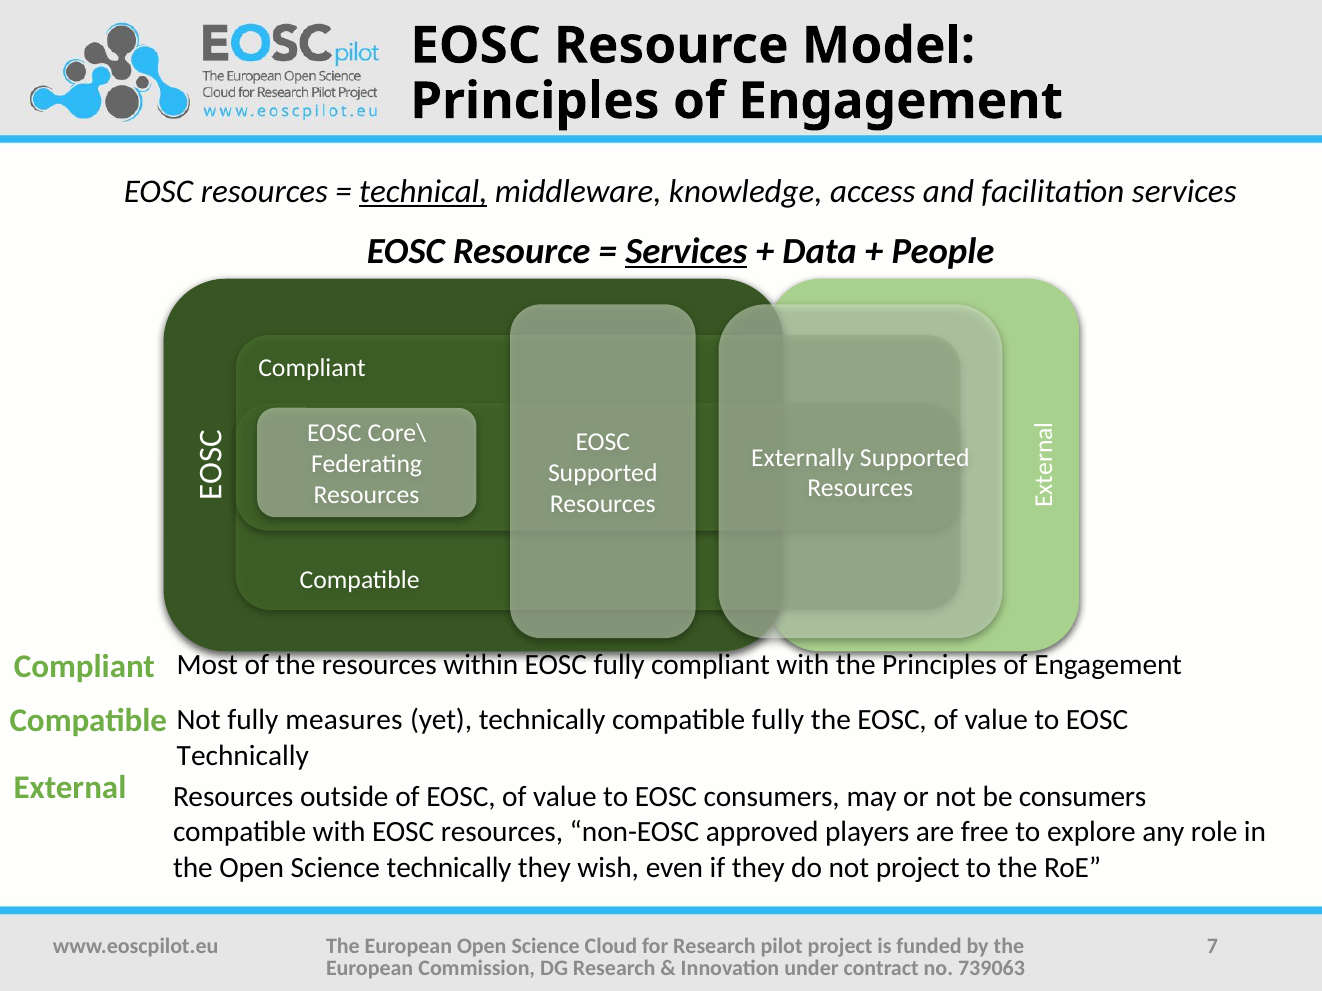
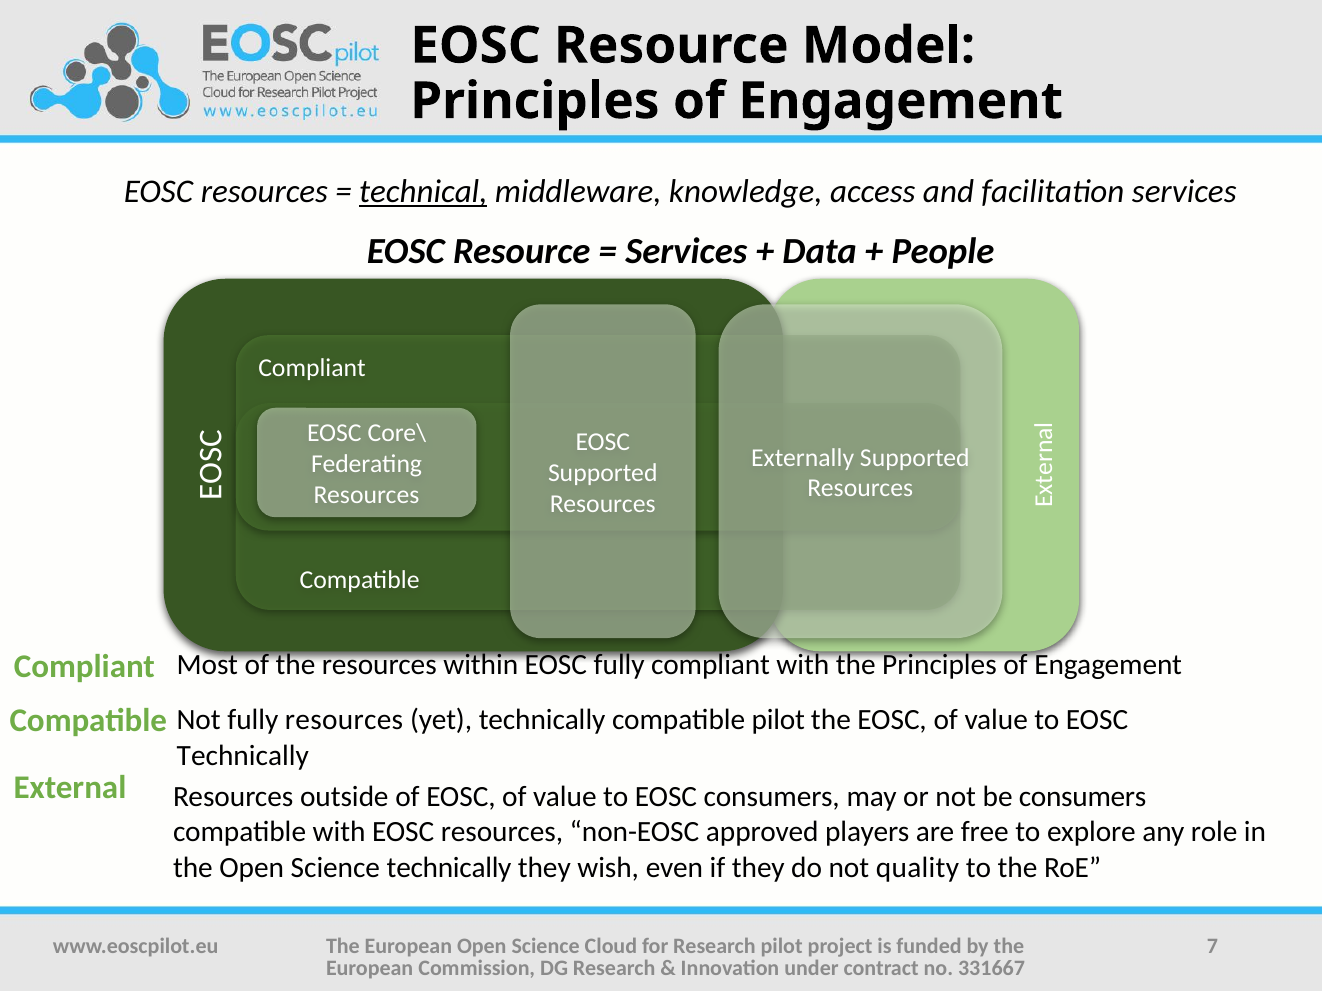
Services underline: present -> none (686, 252)
fully measures: measures -> resources (344, 720)
compatible fully: fully -> pilot (778, 720)
not project: project -> quality (918, 868)
739063: 739063 -> 331667 (992, 969)
